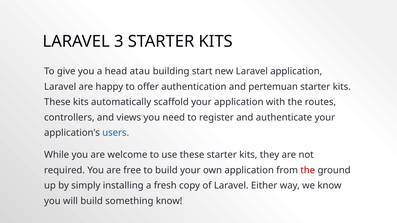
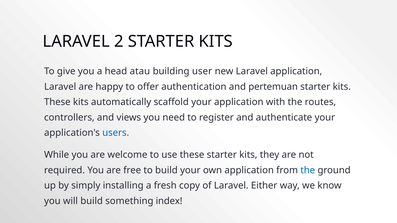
3: 3 -> 2 (119, 42)
start: start -> user (202, 71)
the colour: red -> blue (308, 170)
something know: know -> index (169, 201)
